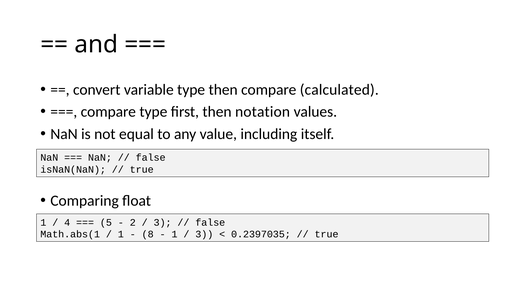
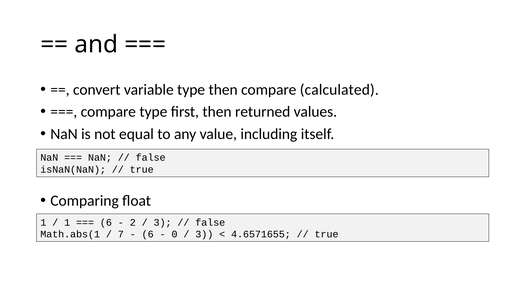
notation: notation -> returned (263, 112)
4: 4 -> 1 (67, 223)
5: 5 -> 6 (106, 223)
1: 1 -> 7 (121, 234)
8: 8 -> 6 (148, 234)
1: 1 -> 0 (174, 234)
0.2397035: 0.2397035 -> 4.6571655 (261, 234)
